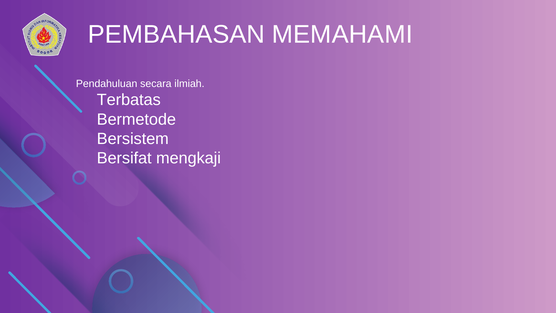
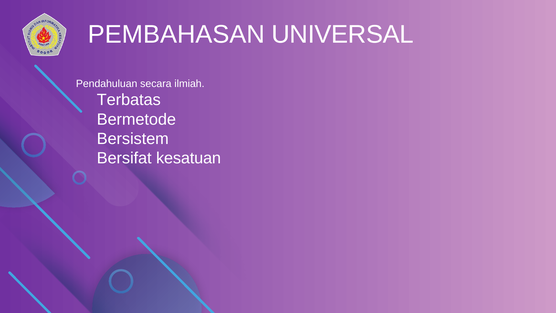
MEMAHAMI: MEMAHAMI -> UNIVERSAL (343, 35)
mengkaji: mengkaji -> kesatuan (189, 158)
